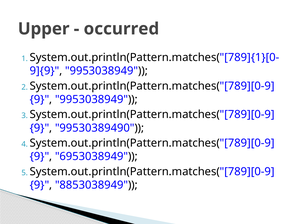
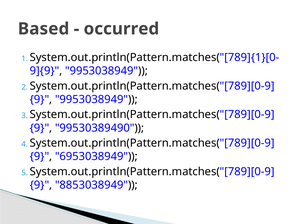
Upper: Upper -> Based (44, 29)
